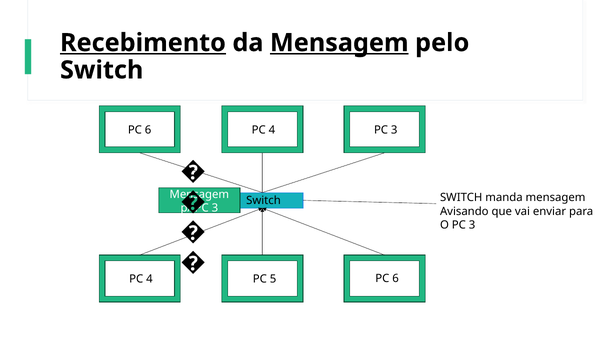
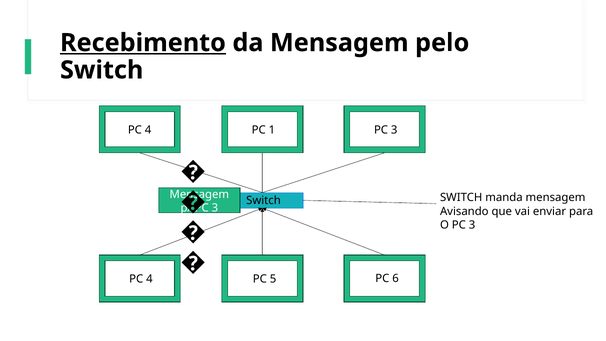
Mensagem underline: present -> none (339, 43)
6: 6 -> 4 (148, 130)
4: 4 -> 1 (272, 130)
